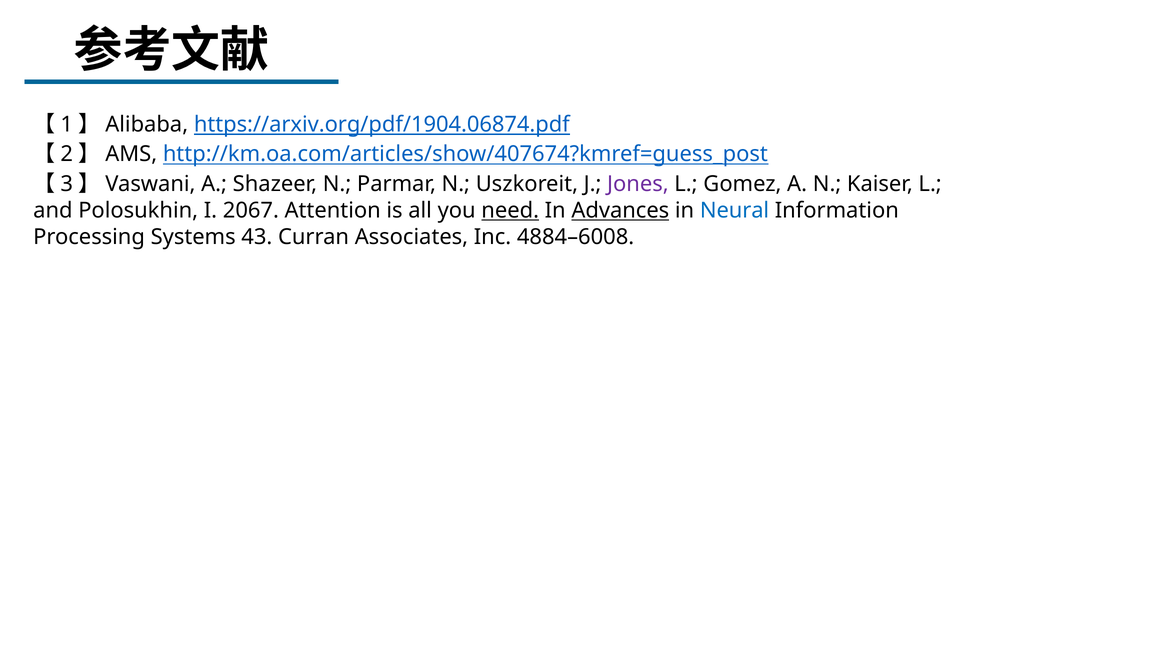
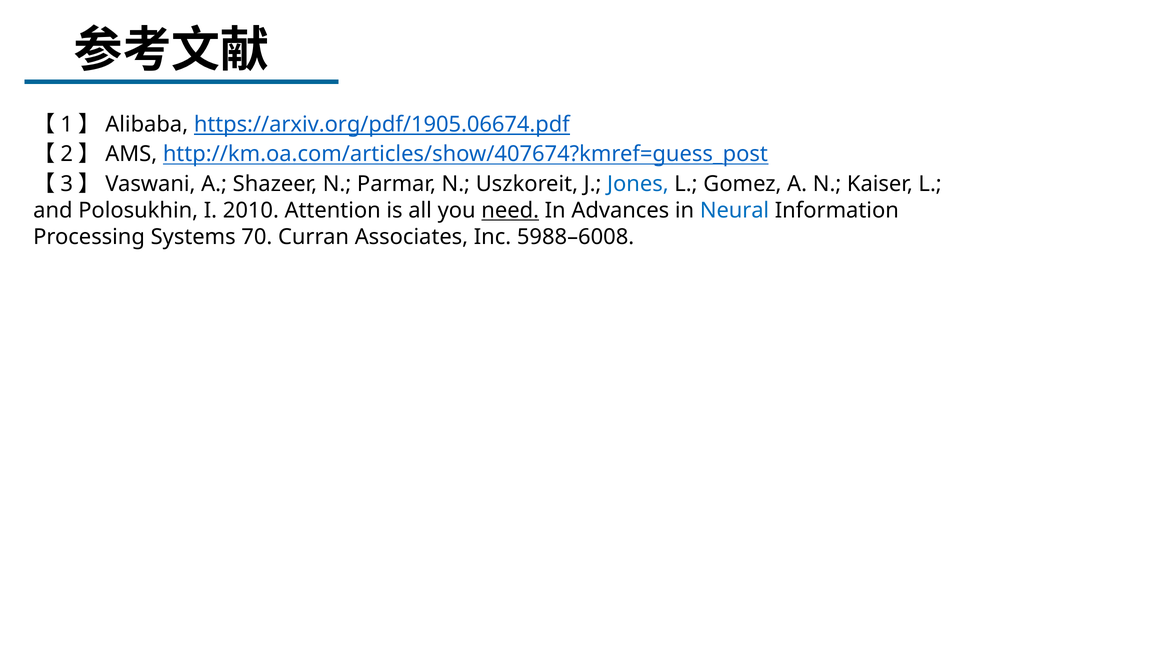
https://arxiv.org/pdf/1904.06874.pdf: https://arxiv.org/pdf/1904.06874.pdf -> https://arxiv.org/pdf/1905.06674.pdf (382, 124)
Jones colour: purple -> blue (638, 184)
2067: 2067 -> 2010 (251, 210)
Advances underline: present -> none (620, 210)
43: 43 -> 70 (257, 237)
4884–6008: 4884–6008 -> 5988–6008 (576, 237)
